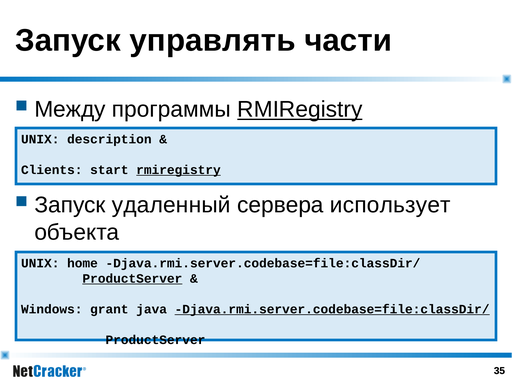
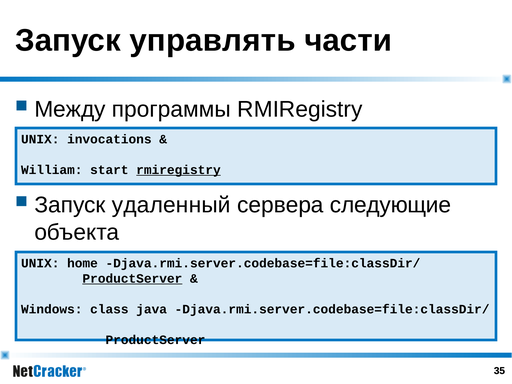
RMIRegistry underline: present -> none (300, 109)
description: description -> invocations (109, 139)
Clients: Clients -> William (52, 170)
использует: использует -> следующие (390, 205)
grant: grant -> class (109, 309)
Djava.rmi.server.codebase=file:classDir/ underline: present -> none (332, 309)
